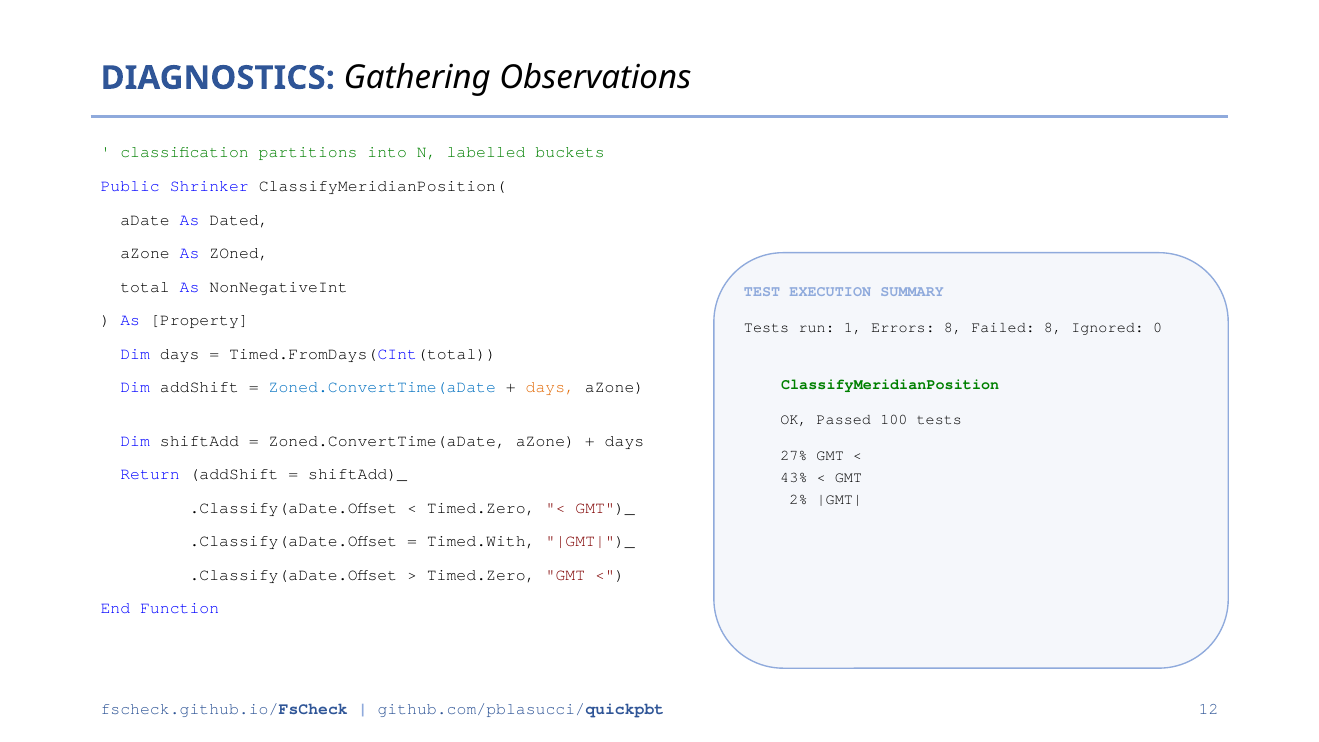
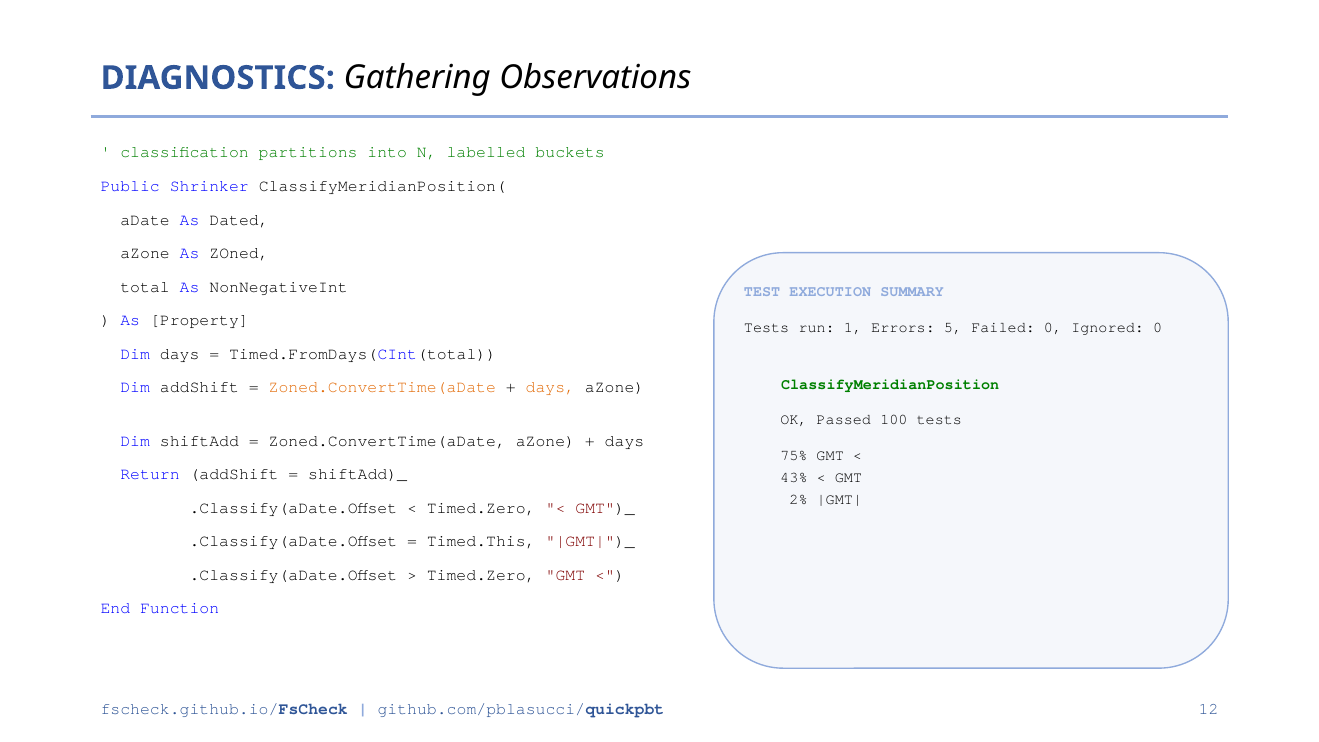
Errors 8: 8 -> 5 (953, 327)
Failed 8: 8 -> 0 (1053, 327)
Zoned.ConvertTime(aDate colour: blue -> orange (382, 387)
27%: 27% -> 75% (794, 455)
Timed.With: Timed.With -> Timed.This (481, 541)
